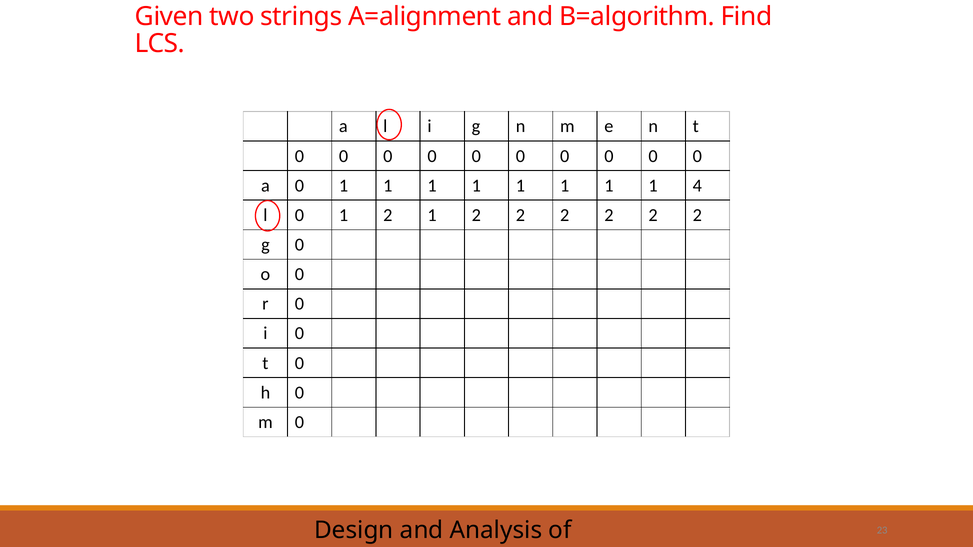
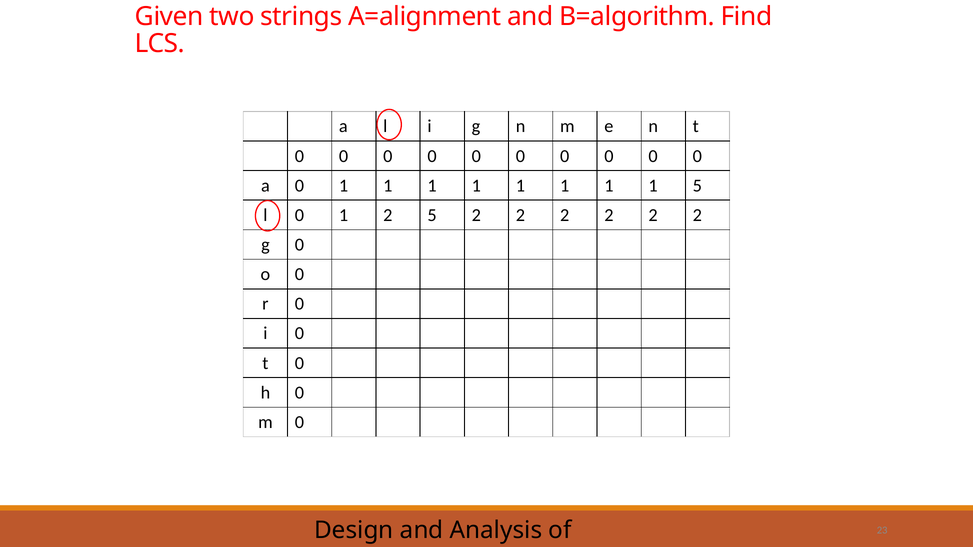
1 4: 4 -> 5 (697, 186)
2 1: 1 -> 5 (432, 215)
